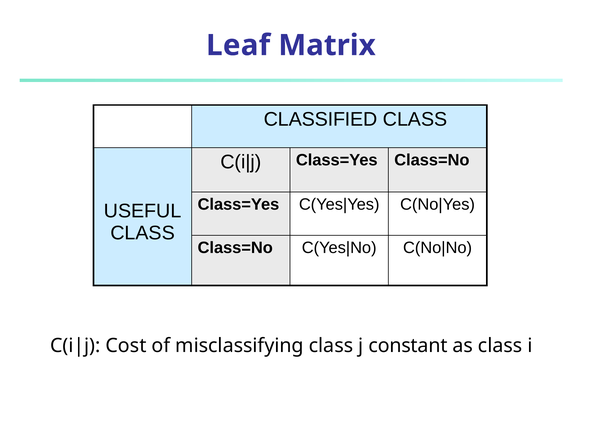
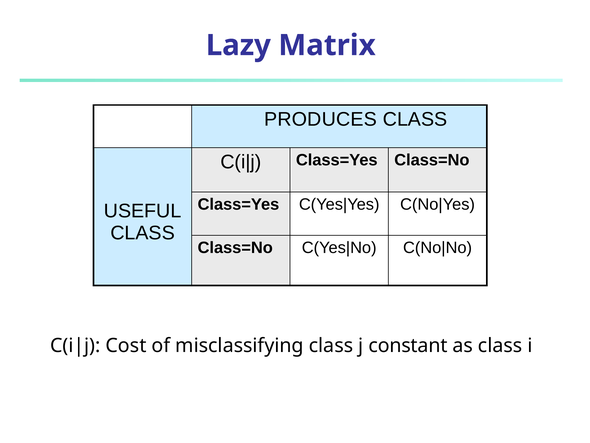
Leaf: Leaf -> Lazy (238, 45)
CLASSIFIED: CLASSIFIED -> PRODUCES (321, 119)
